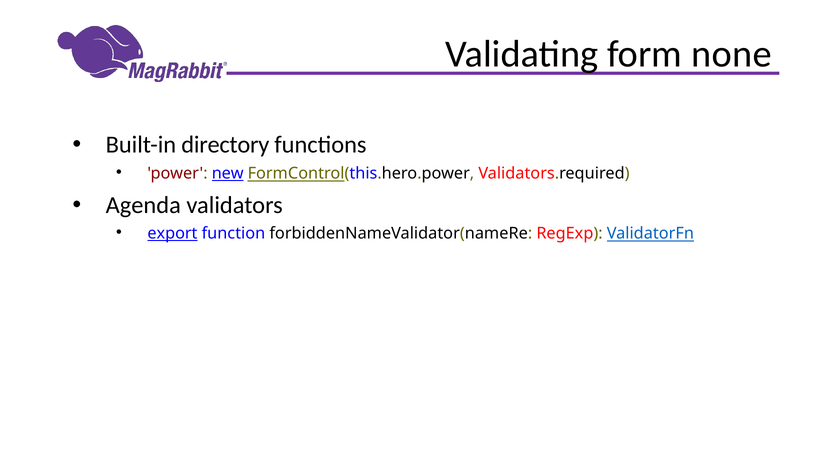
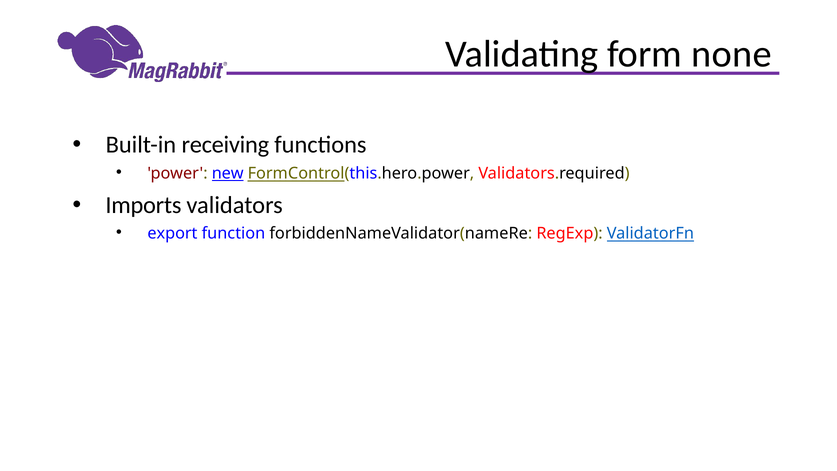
directory: directory -> receiving (225, 145)
Agenda: Agenda -> Imports (143, 205)
export underline: present -> none (172, 233)
